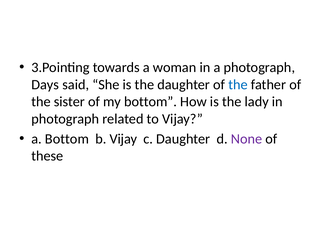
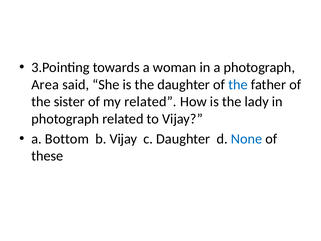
Days: Days -> Area (45, 84)
my bottom: bottom -> related (150, 102)
None colour: purple -> blue (247, 139)
